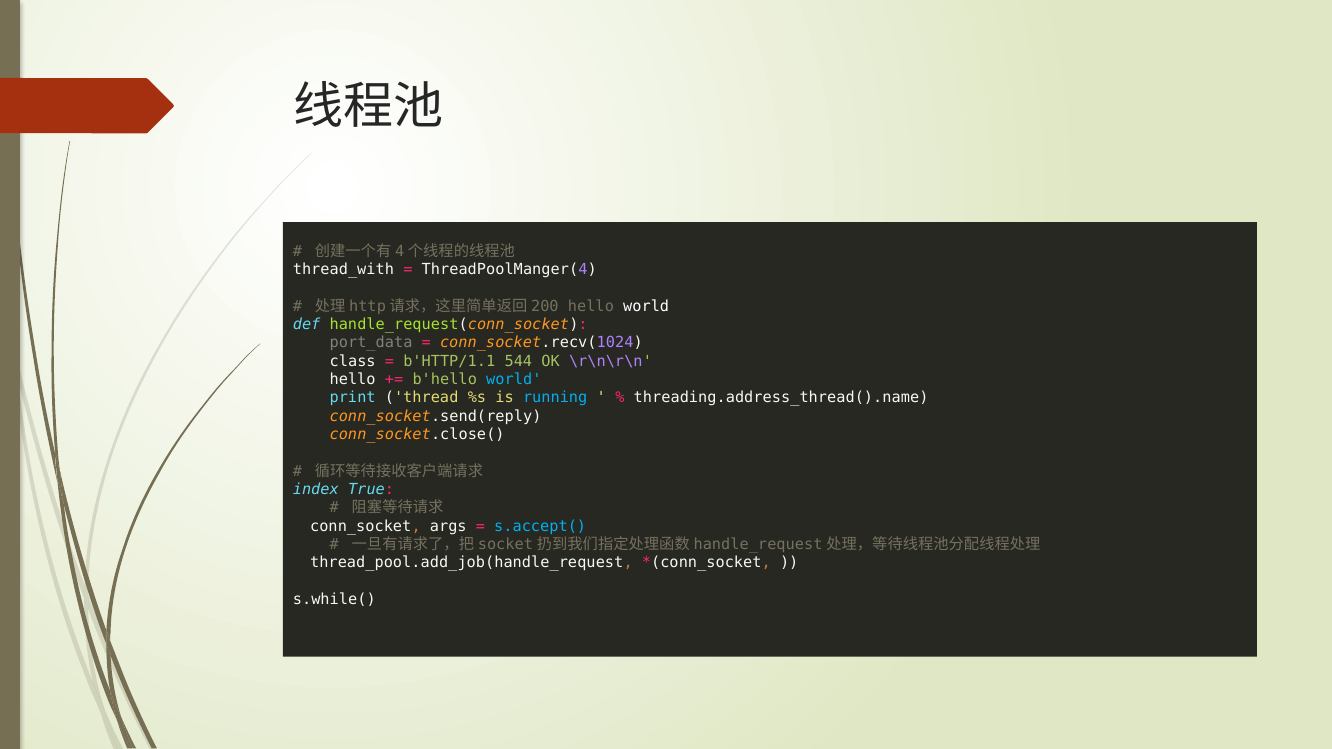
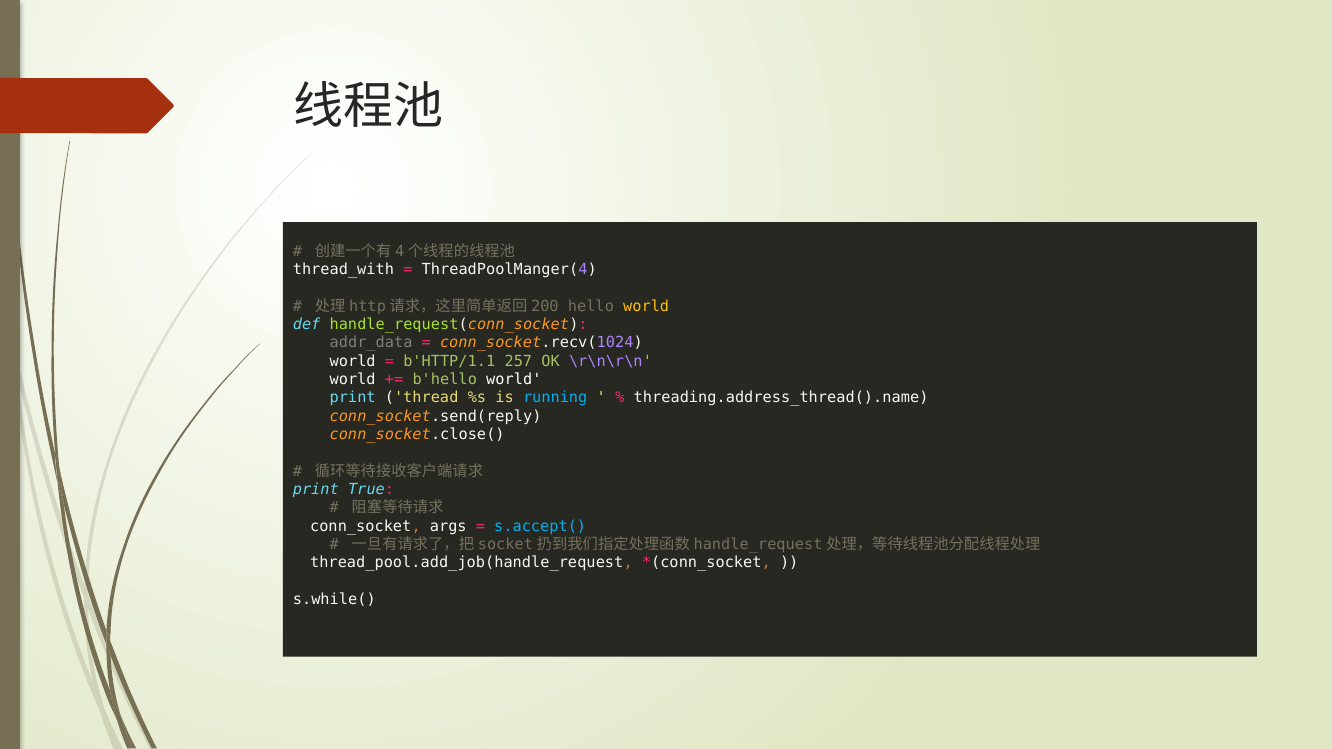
world colour: white -> yellow (646, 306)
port_data: port_data -> addr_data (371, 343)
class: class -> world (353, 361)
544: 544 -> 257 (518, 361)
hello: hello -> world (353, 380)
world colour: light blue -> white (514, 380)
index: index -> print (316, 490)
